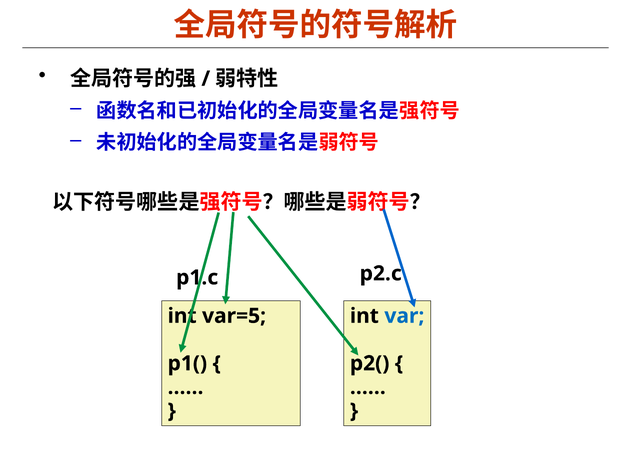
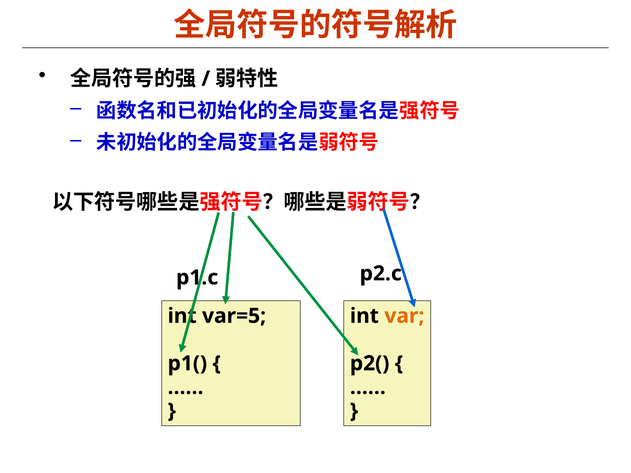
var colour: blue -> orange (404, 316)
